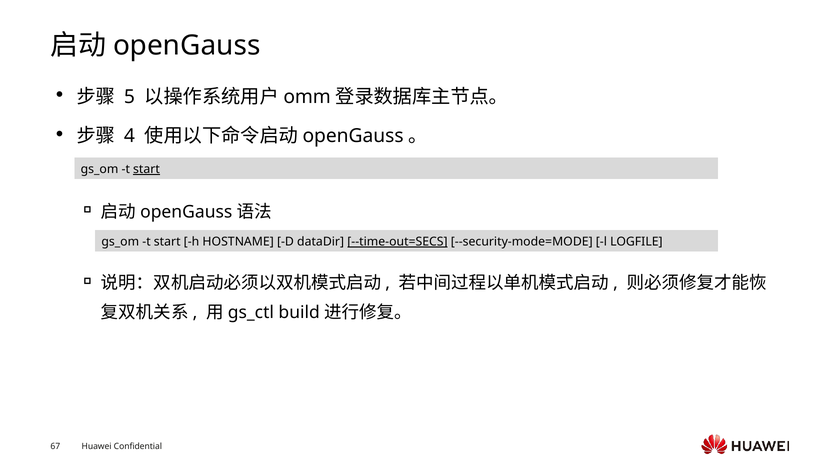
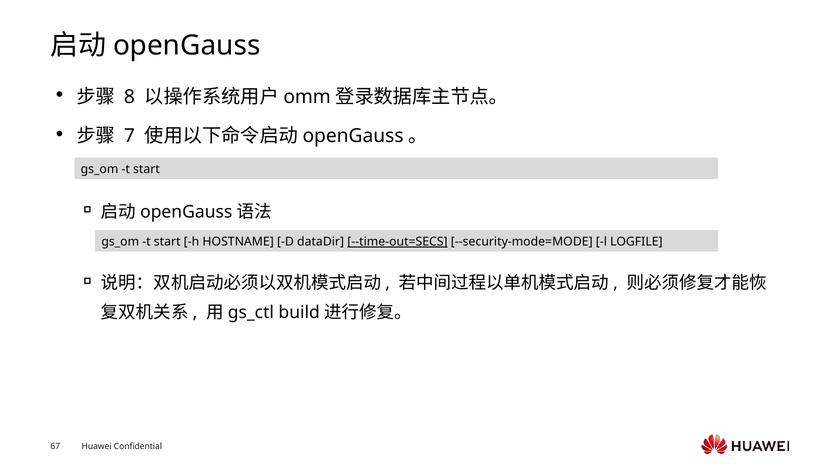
5: 5 -> 8 (129, 97)
4: 4 -> 7 (129, 136)
start underline: present -> none (146, 169)
